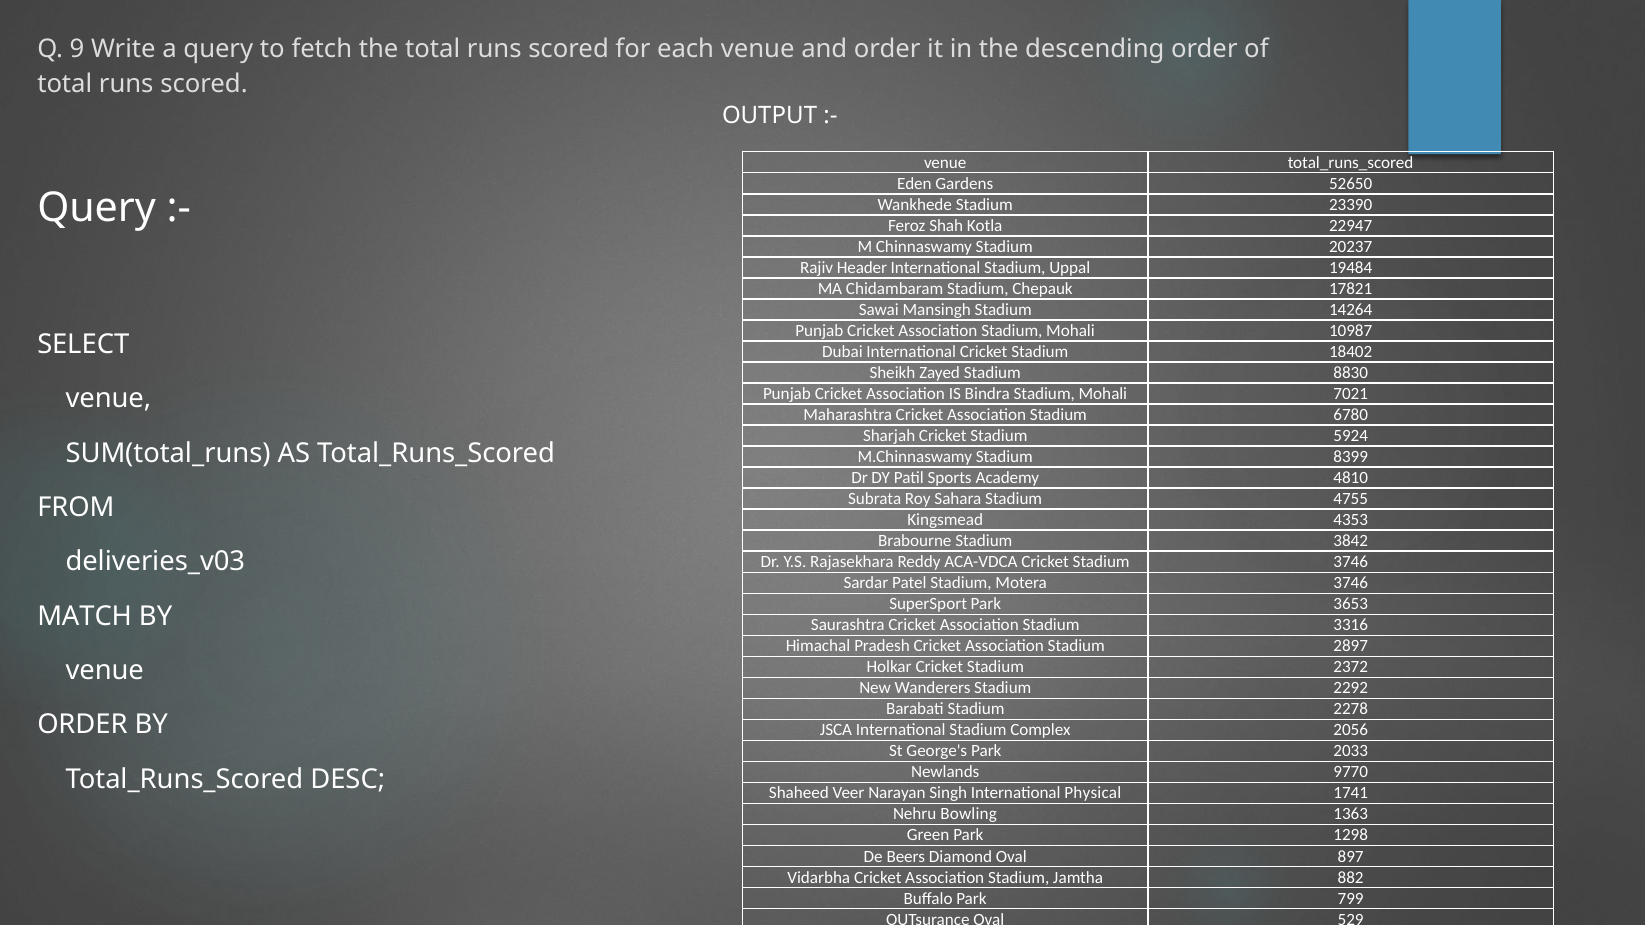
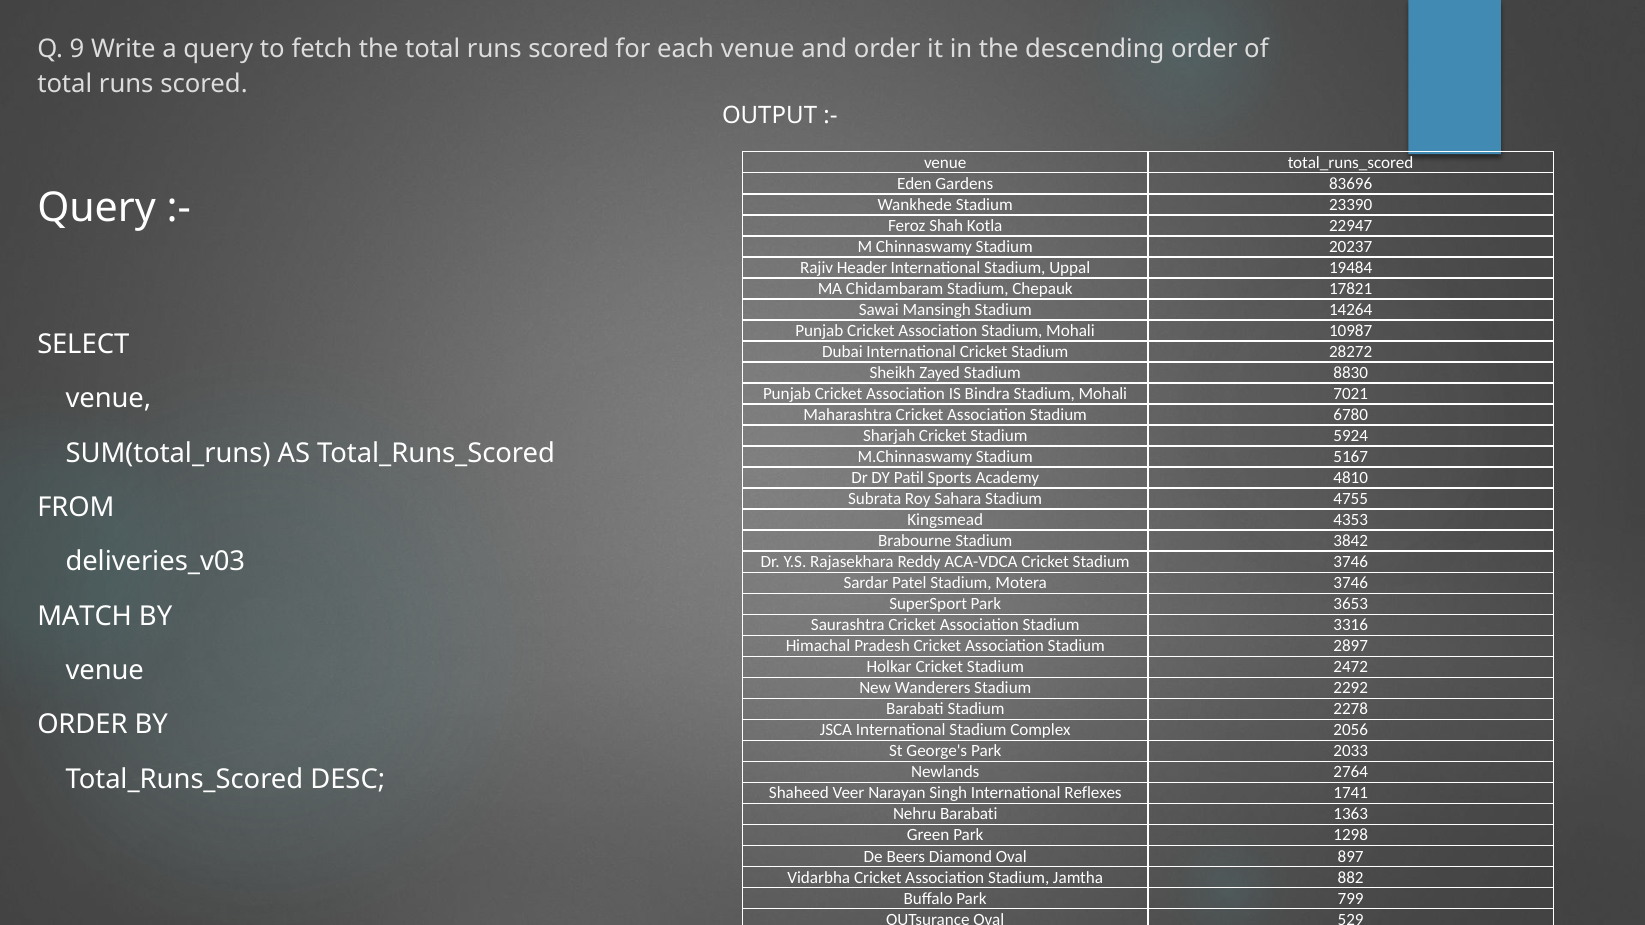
52650: 52650 -> 83696 (1351, 184)
18402: 18402 -> 28272 (1351, 352)
8399: 8399 -> 5167 (1351, 457)
2372: 2372 -> 2472 (1351, 667)
9770: 9770 -> 2764 (1351, 773)
Physical: Physical -> Reflexes (1093, 794)
Nehru Bowling: Bowling -> Barabati (969, 815)
